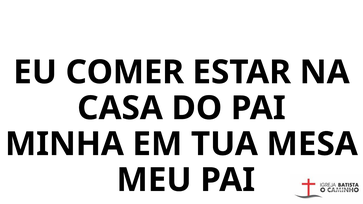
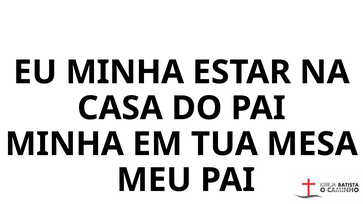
EU COMER: COMER -> MINHA (125, 72)
